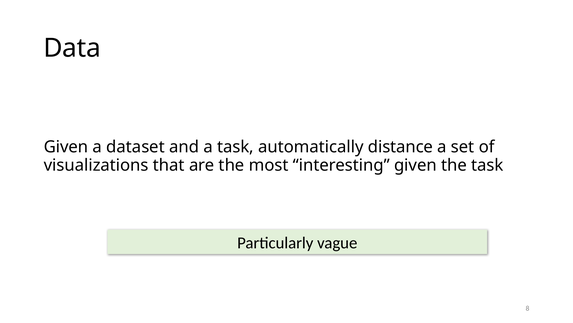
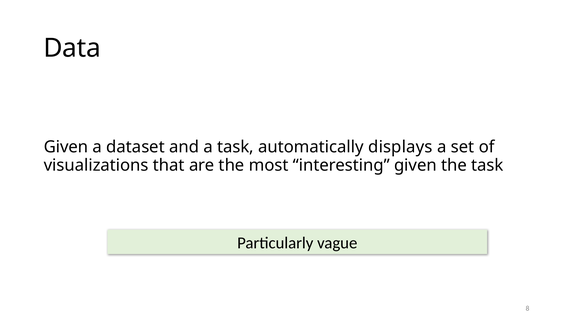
distance: distance -> displays (400, 147)
